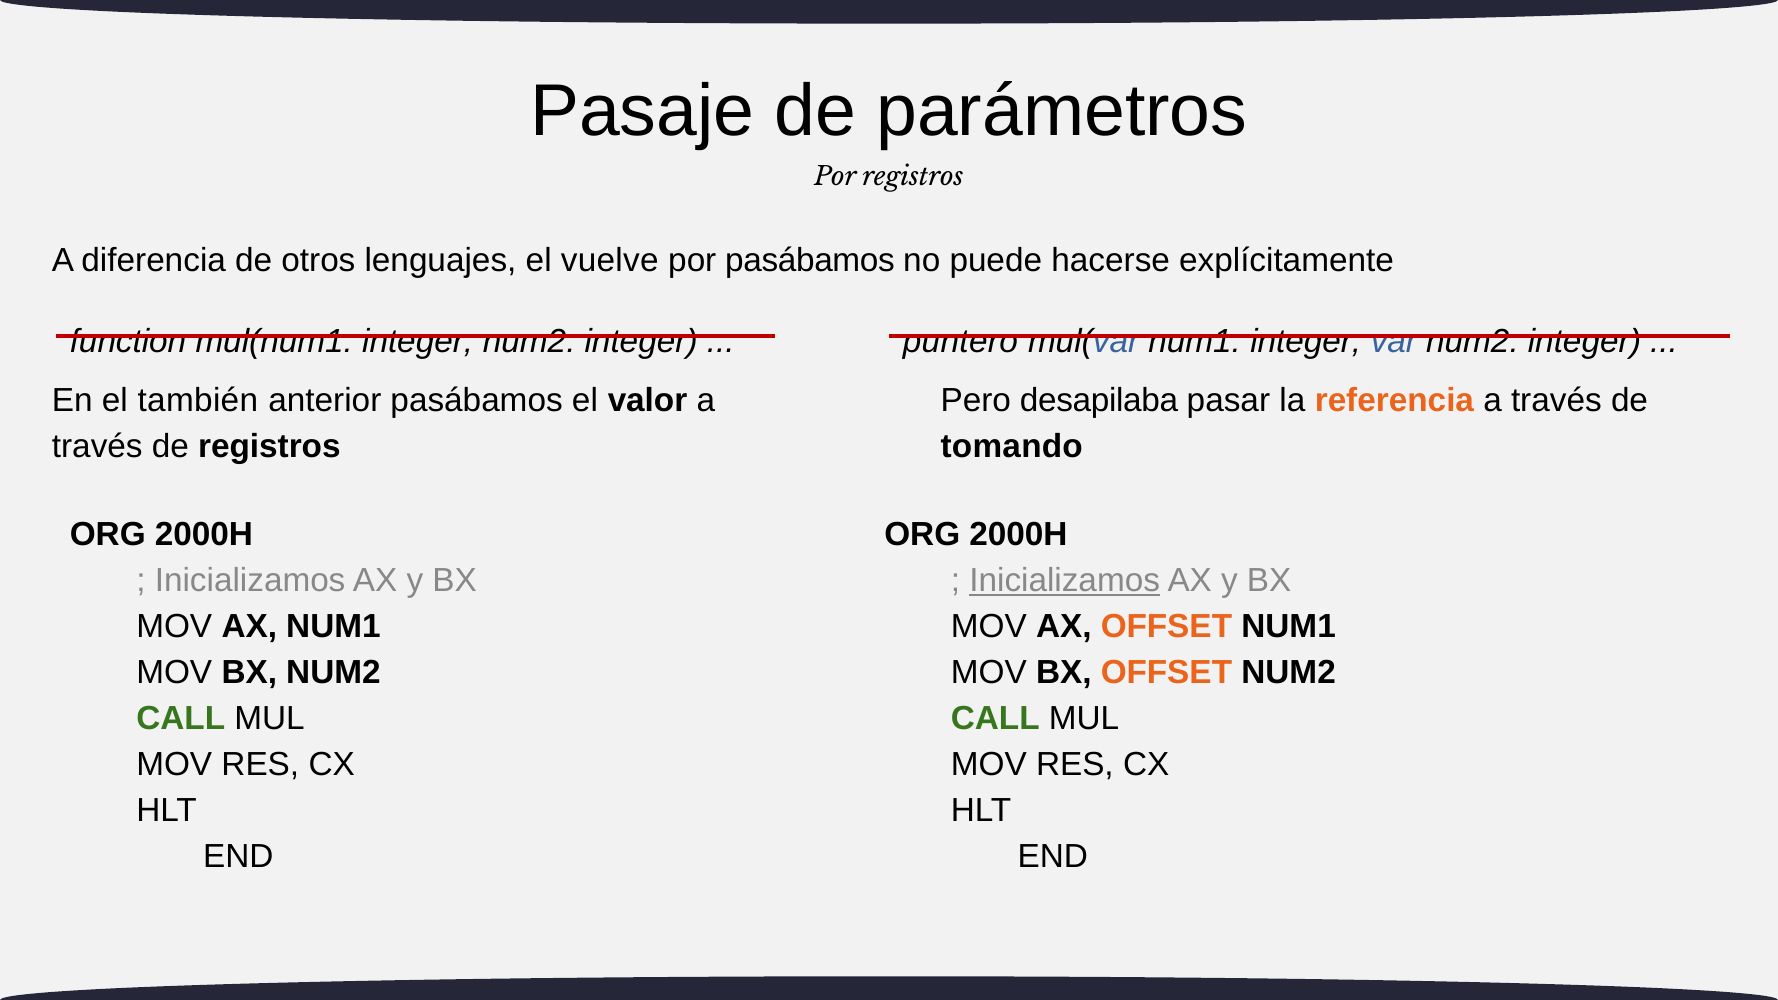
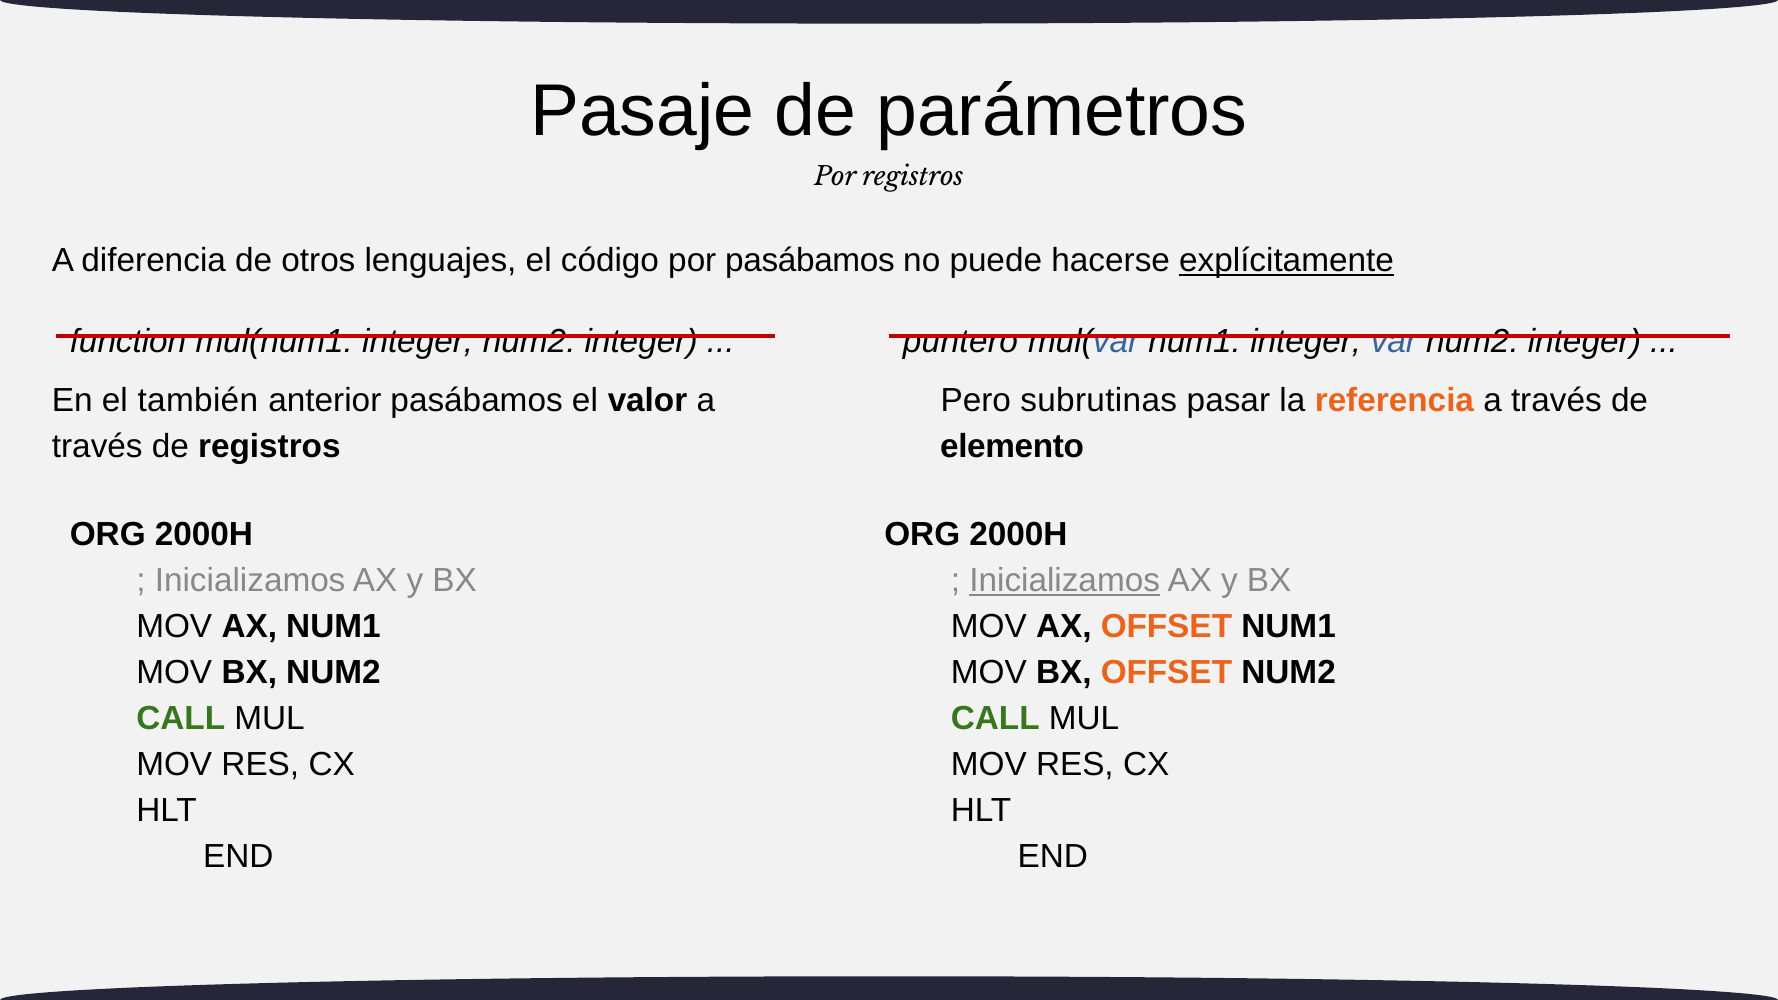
vuelve: vuelve -> código (610, 261)
explícitamente underline: none -> present (1287, 261)
desapilaba: desapilaba -> subrutinas (1099, 400)
tomando: tomando -> elemento (1012, 446)
